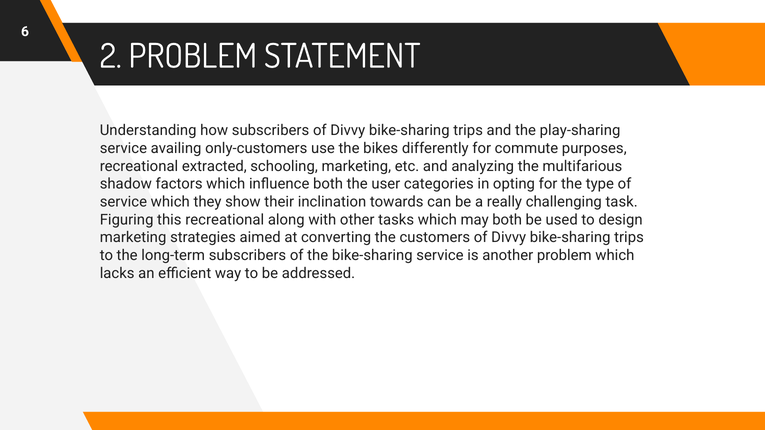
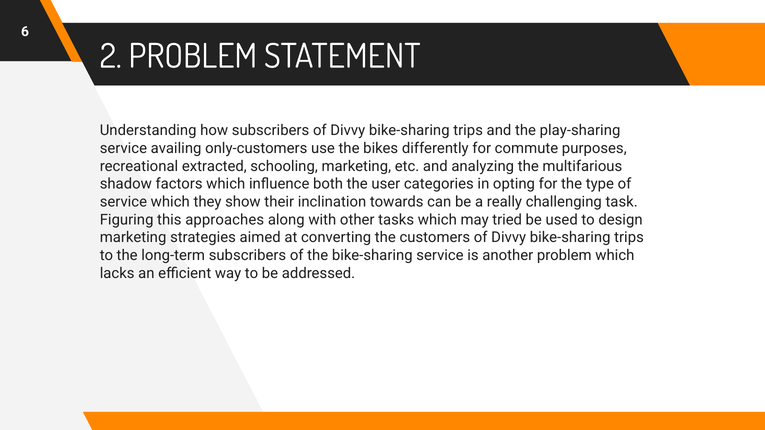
this recreational: recreational -> approaches (225, 220)
may both: both -> tried (507, 220)
